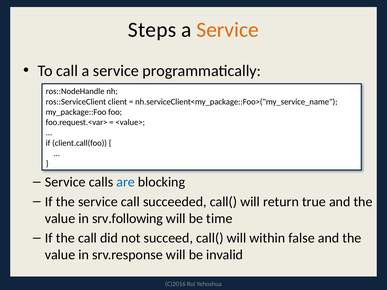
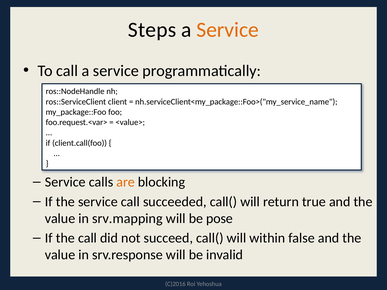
are colour: blue -> orange (126, 182)
srv.following: srv.following -> srv.mapping (127, 219)
time: time -> pose (220, 219)
